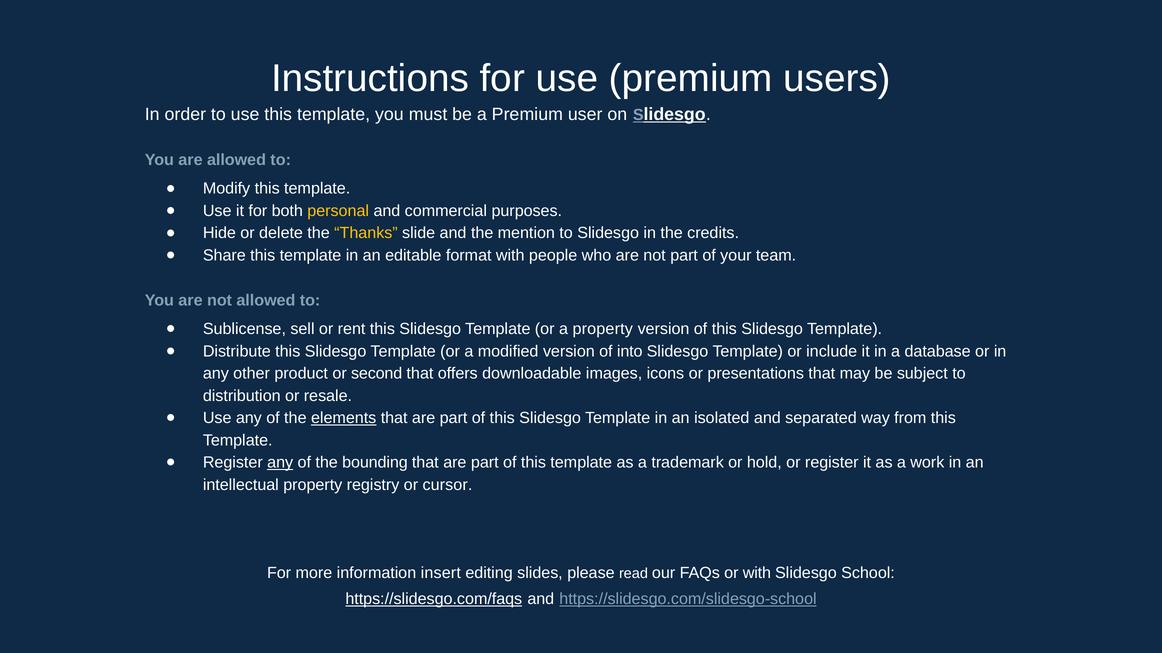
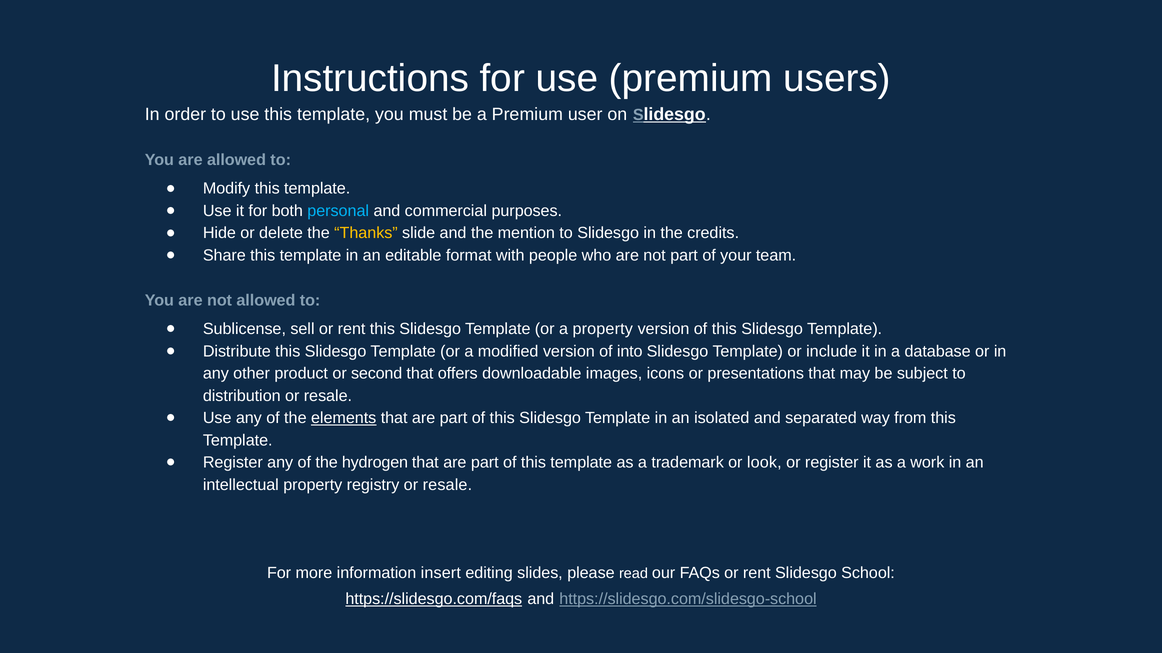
personal colour: yellow -> light blue (338, 211)
any underline: present -> none (280, 463)
bounding: bounding -> hydrogen (375, 463)
hold: hold -> look (764, 463)
registry or cursor: cursor -> resale (447, 485)
FAQs or with: with -> rent (757, 574)
